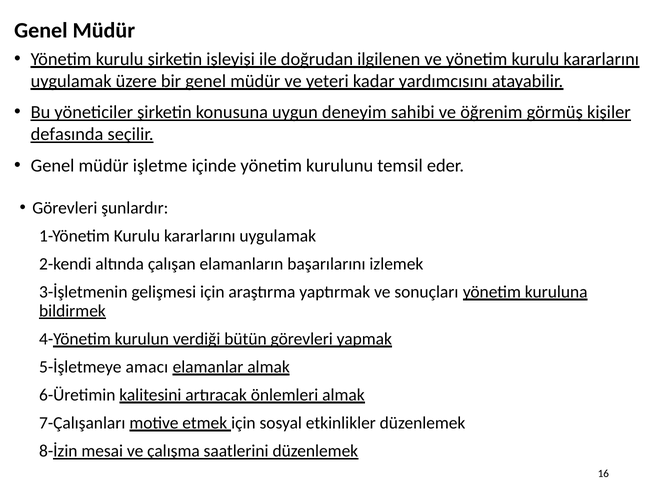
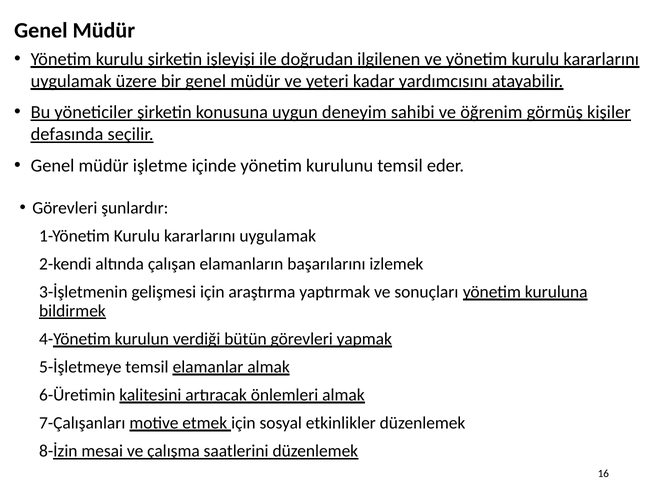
5-İşletmeye amacı: amacı -> temsil (147, 367)
